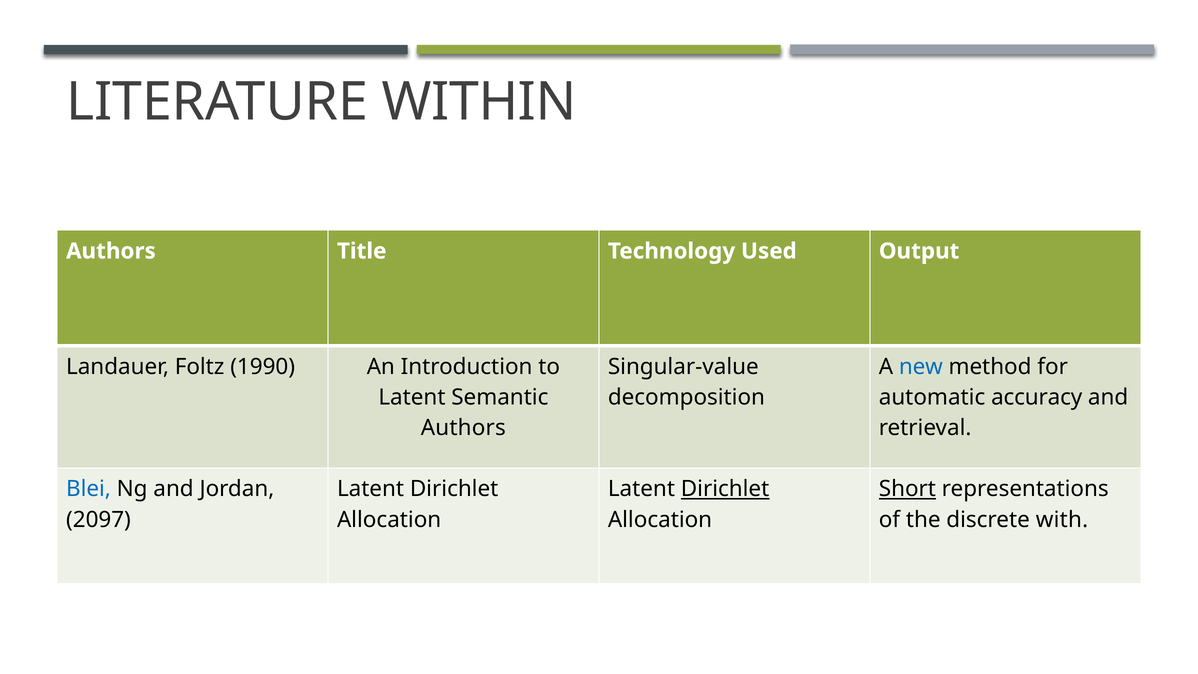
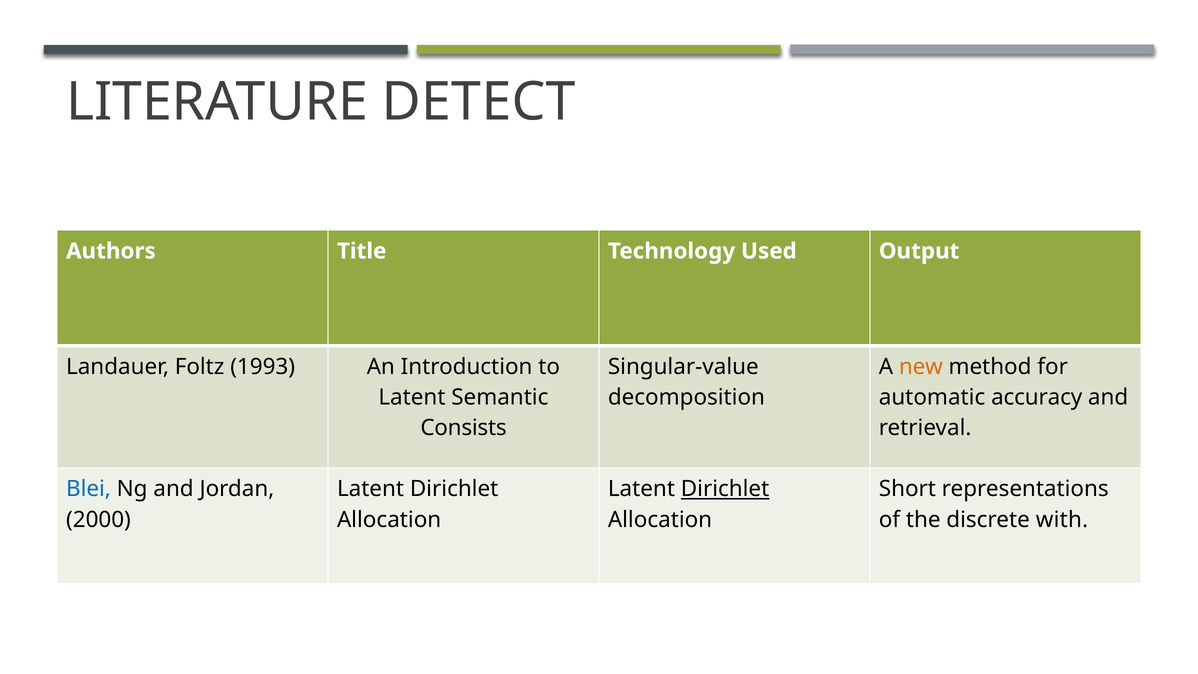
WITHIN: WITHIN -> DETECT (479, 102)
1990: 1990 -> 1993 (263, 367)
new colour: blue -> orange (921, 367)
Authors: Authors -> Consists (464, 428)
Short underline: present -> none (907, 489)
2097: 2097 -> 2000 (98, 520)
